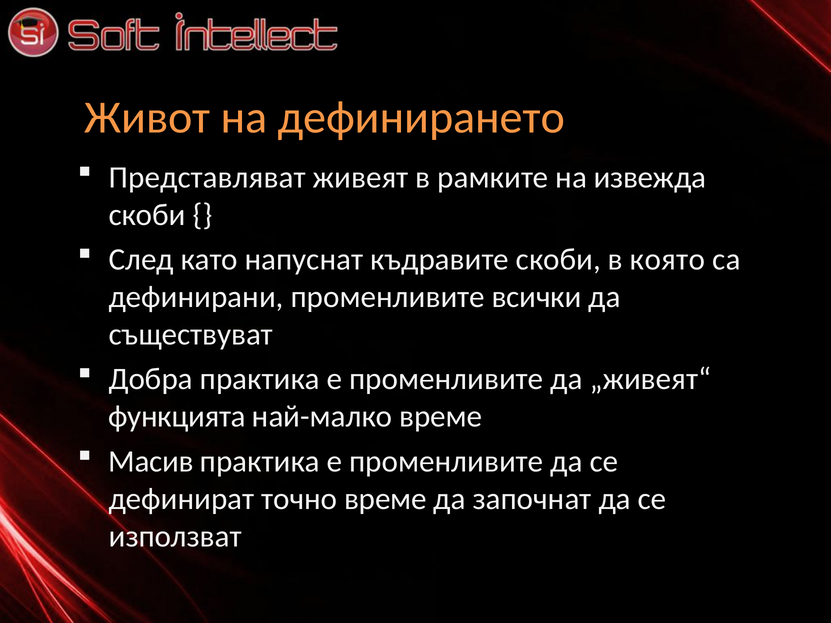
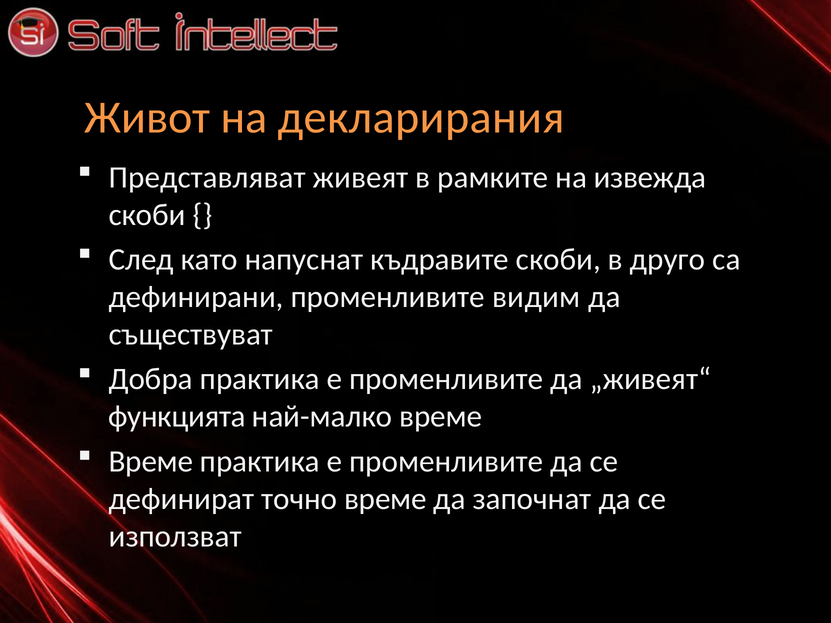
дефинирането: дефинирането -> декларирания (421, 117)
която: която -> друго (668, 260)
всички: всички -> видим (536, 297)
Масив: Масив -> Време (151, 462)
